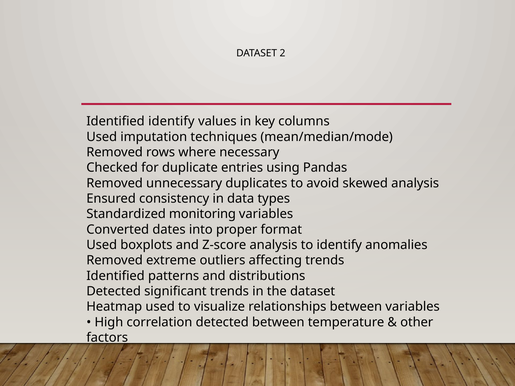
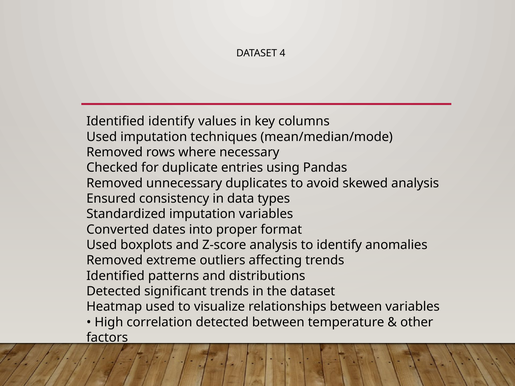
2: 2 -> 4 (283, 53)
Standardized monitoring: monitoring -> imputation (202, 214)
